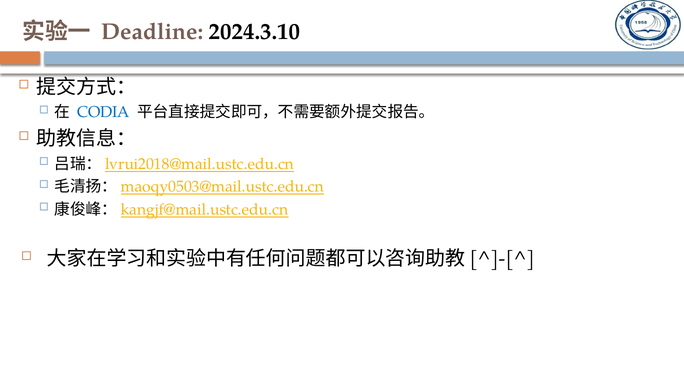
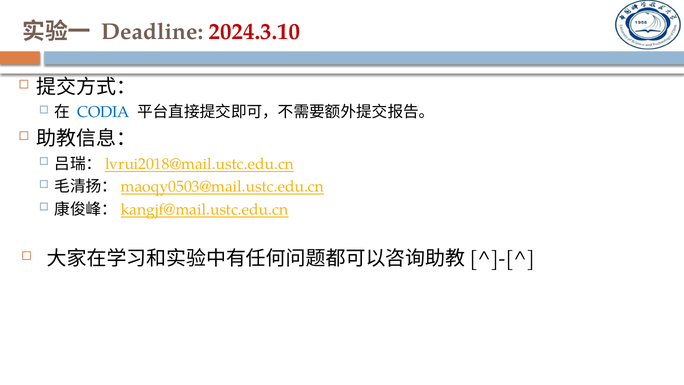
2024.3.10 colour: black -> red (255, 32)
